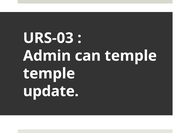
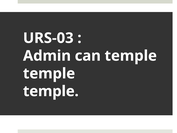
update: update -> temple (51, 91)
